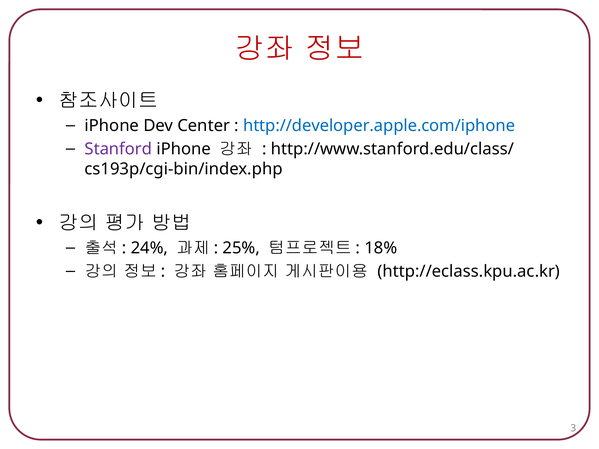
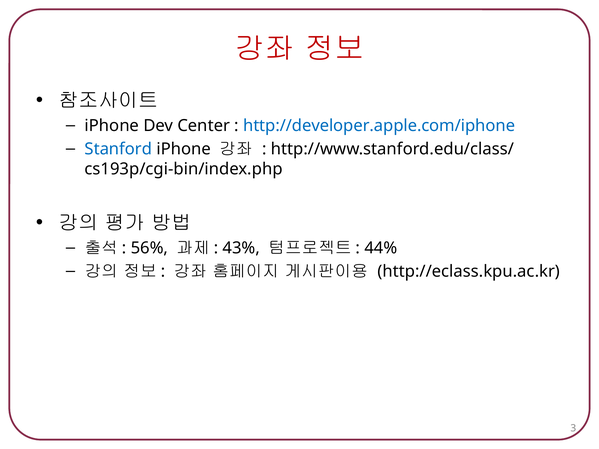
Stanford colour: purple -> blue (118, 149)
24%: 24% -> 56% (149, 248)
25%: 25% -> 43% (241, 248)
18%: 18% -> 44% (381, 248)
